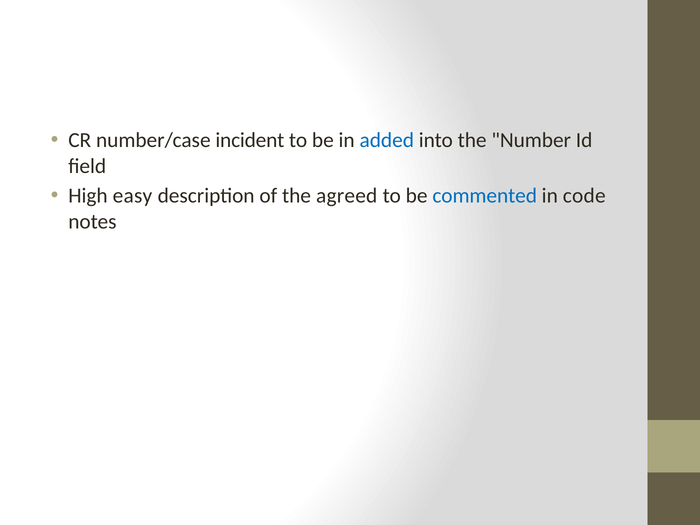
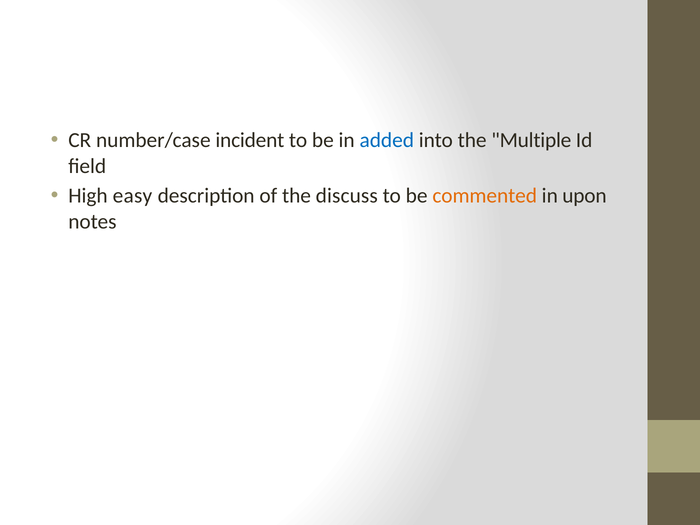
Number: Number -> Multiple (531, 140)
agreed: agreed -> discuss (347, 196)
commented colour: blue -> orange (485, 196)
code: code -> upon (584, 196)
